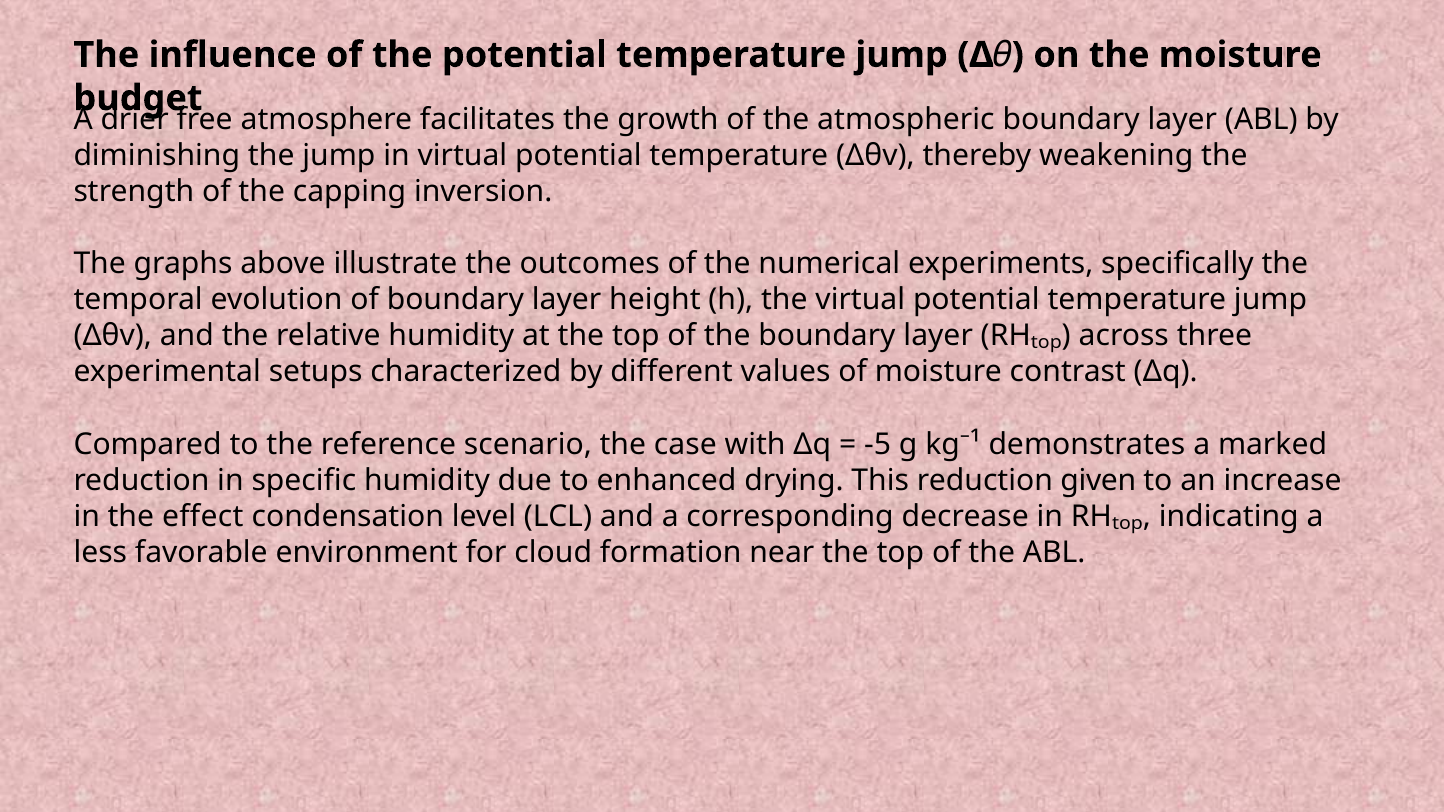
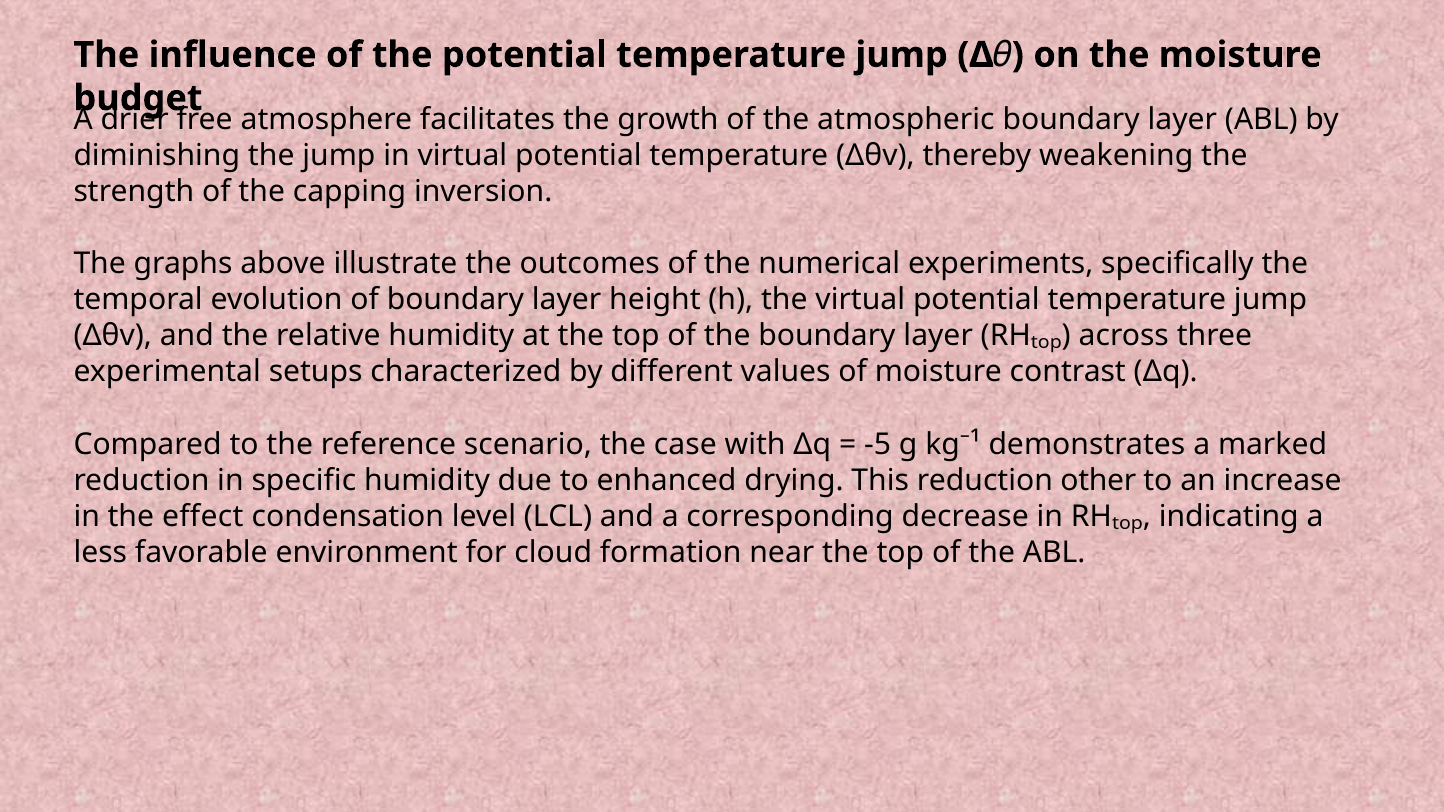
given: given -> other (1098, 480)
